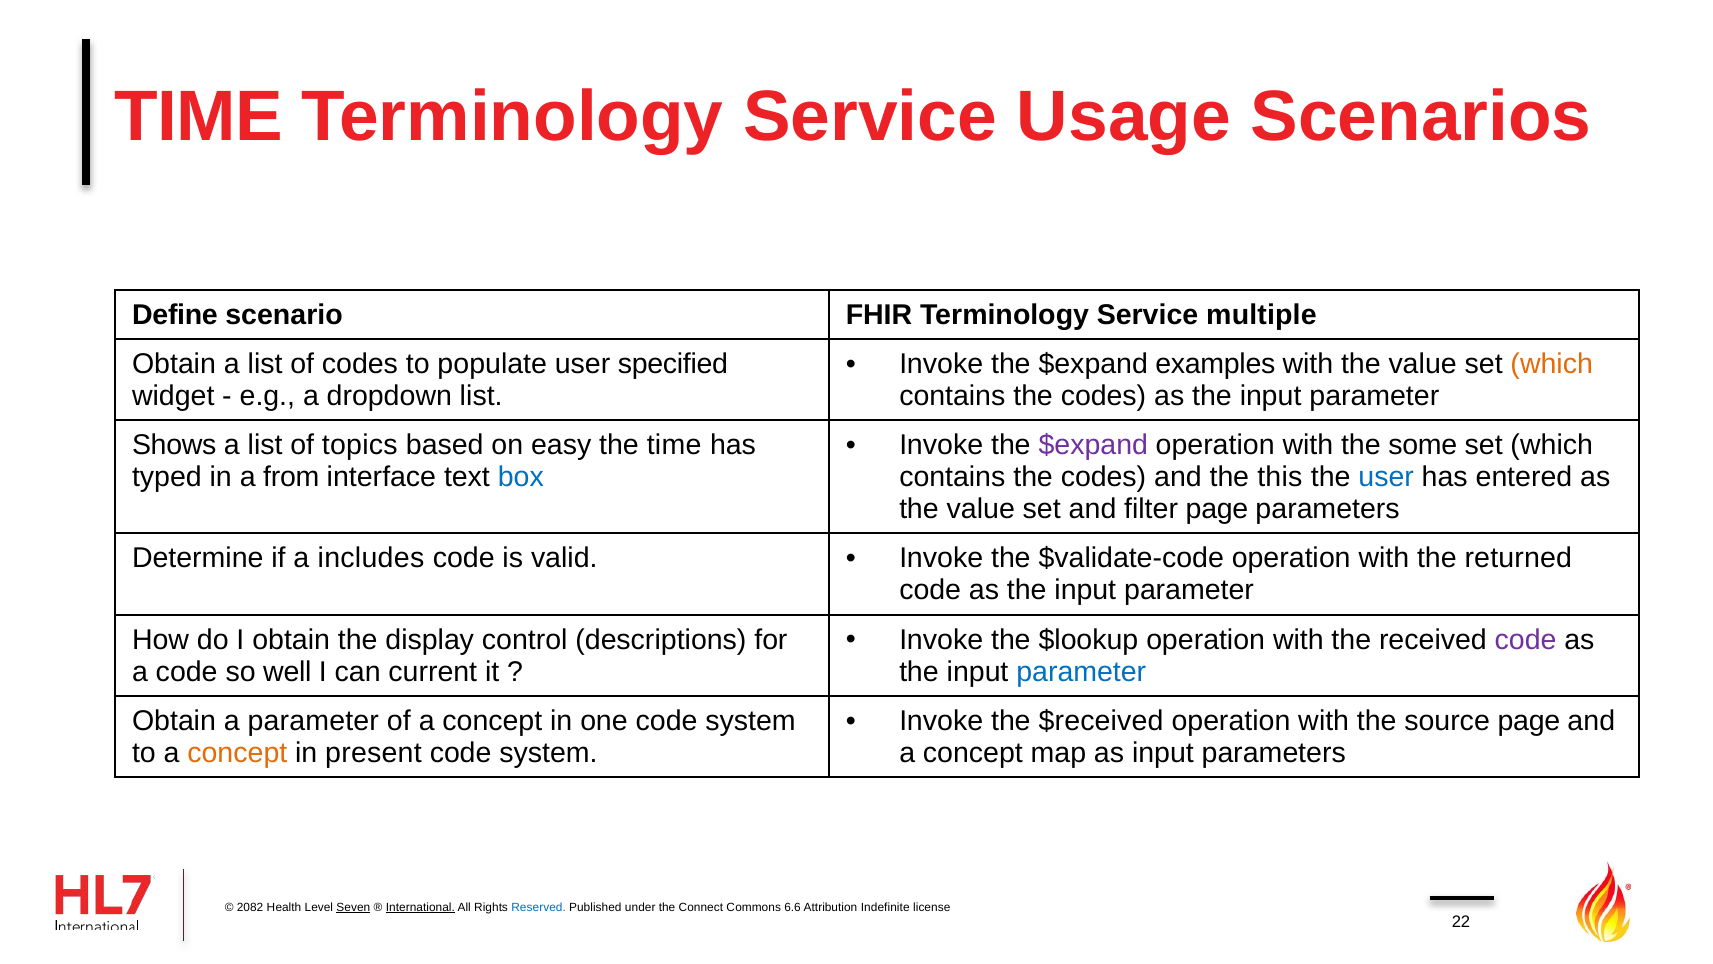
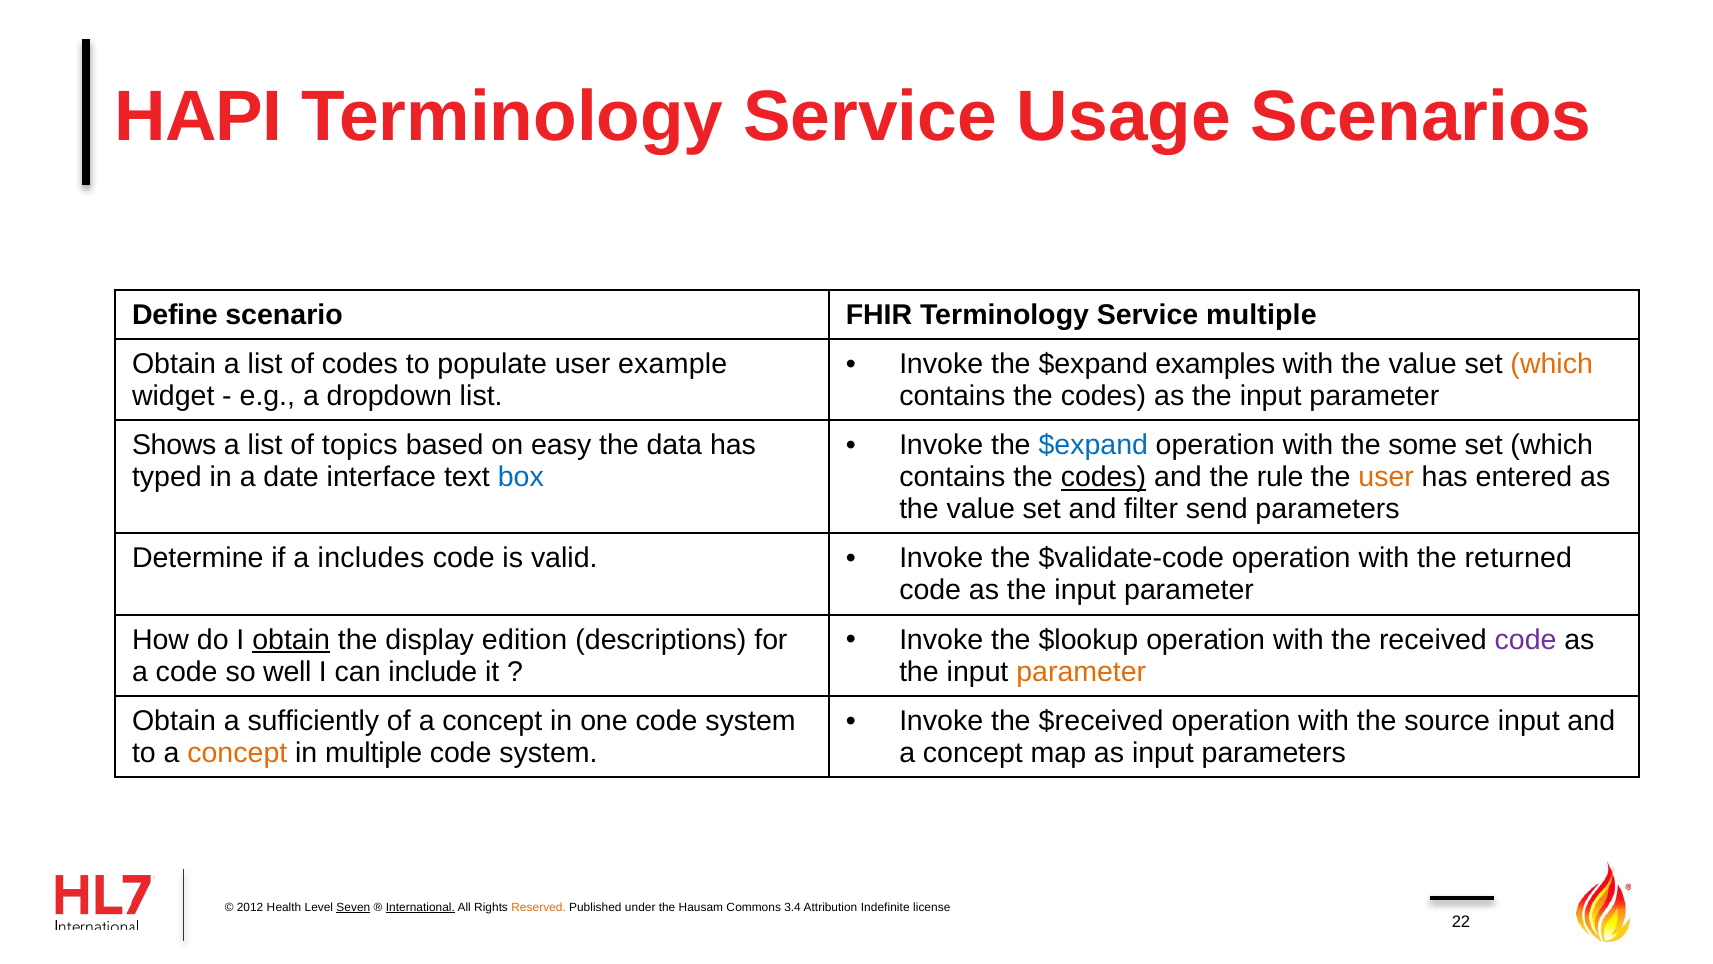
TIME: TIME -> HAPI (198, 117)
specified: specified -> example (673, 364)
the time: time -> data (674, 445)
$expand colour: purple -> blue (1093, 445)
from: from -> date (291, 477)
codes underline: none -> present (1104, 477)
this: this -> rule (1280, 477)
user colour: blue -> orange (1386, 477)
filter page: page -> send (1217, 509)
obtain underline: none -> present (291, 639)
control: control -> edition (525, 639)
current: current -> include (433, 671)
parameter colour: blue -> orange (1081, 671)
source page: page -> input (1529, 721)
a parameter: parameter -> sufficiently (313, 721)
in present: present -> multiple (374, 753)
2082: 2082 -> 2012 (250, 907)
Reserved colour: blue -> orange (539, 907)
Connect: Connect -> Hausam (701, 907)
6.6: 6.6 -> 3.4 (793, 907)
